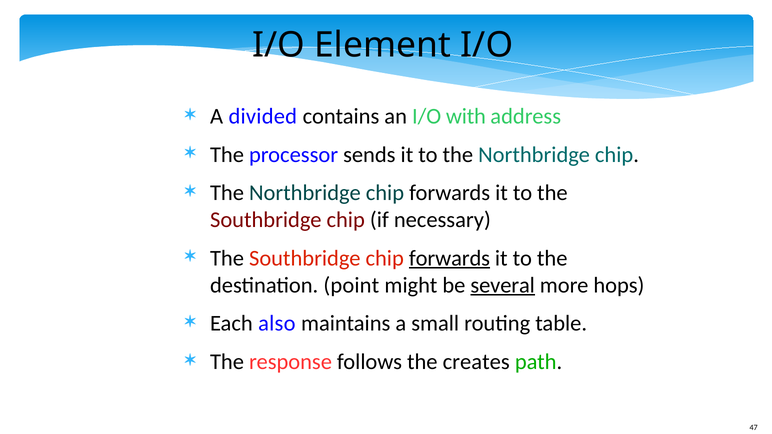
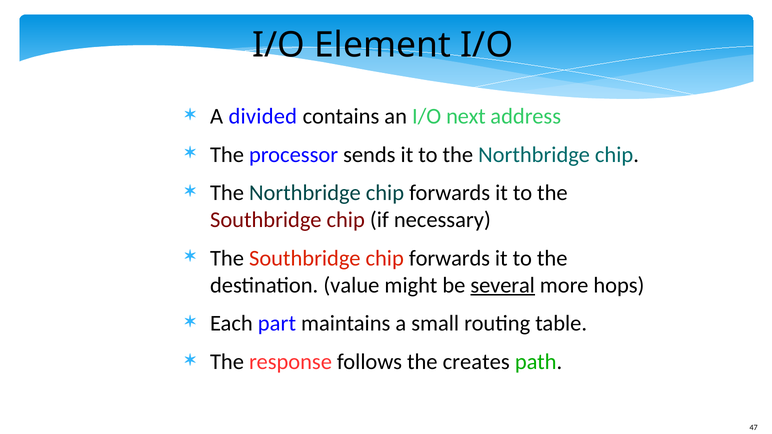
with: with -> next (466, 116)
forwards underline: present -> none (450, 258)
point: point -> value (351, 285)
also: also -> part (277, 324)
